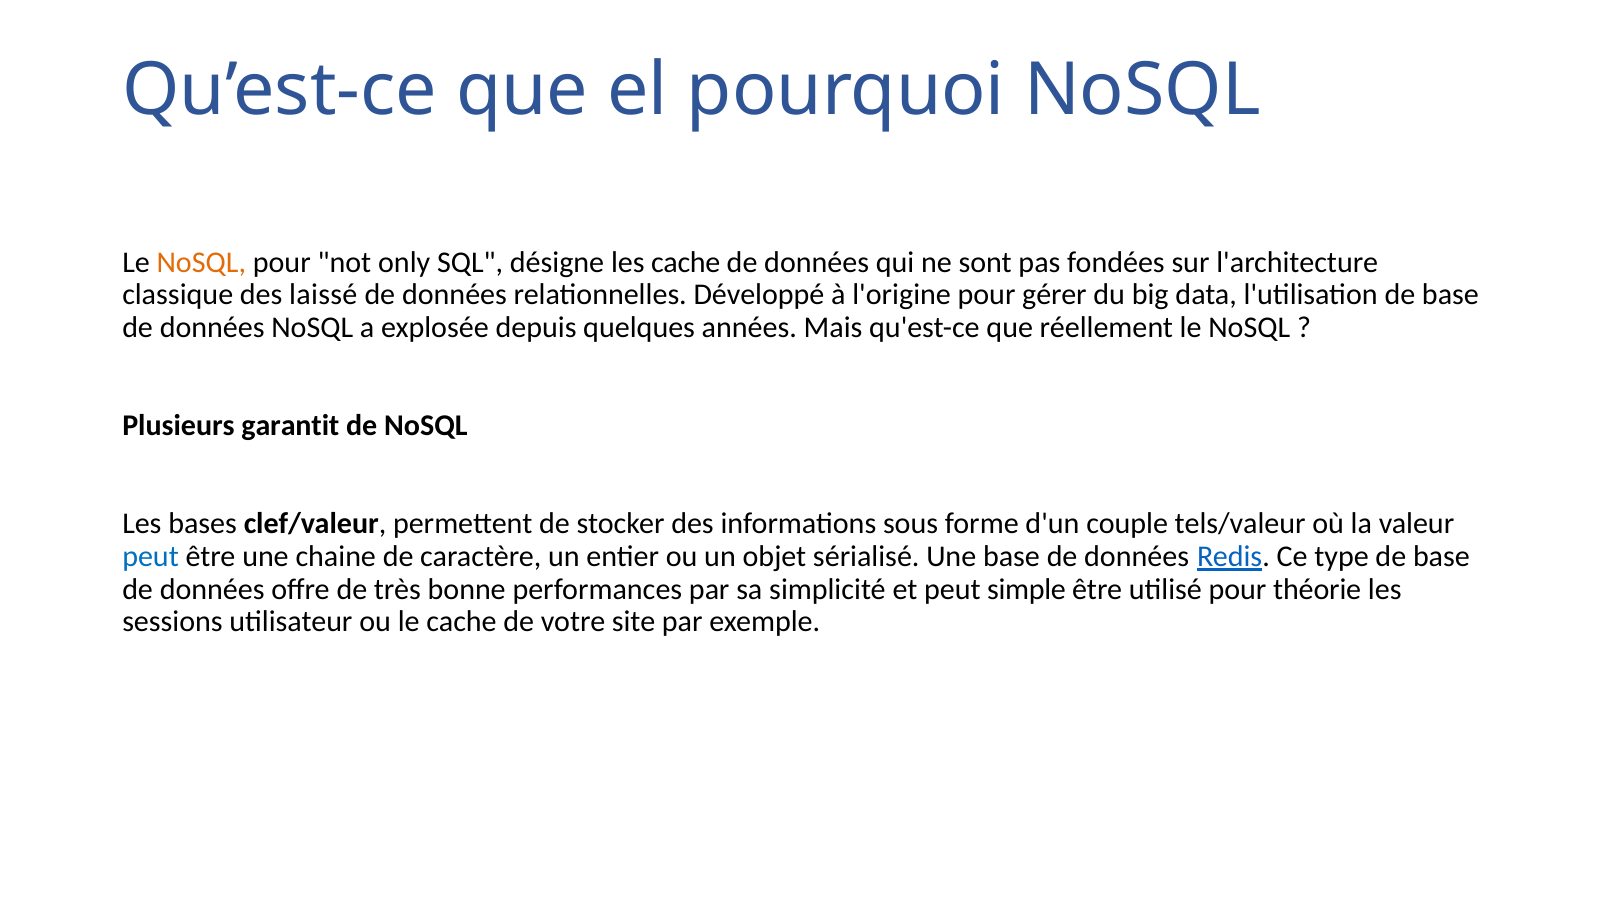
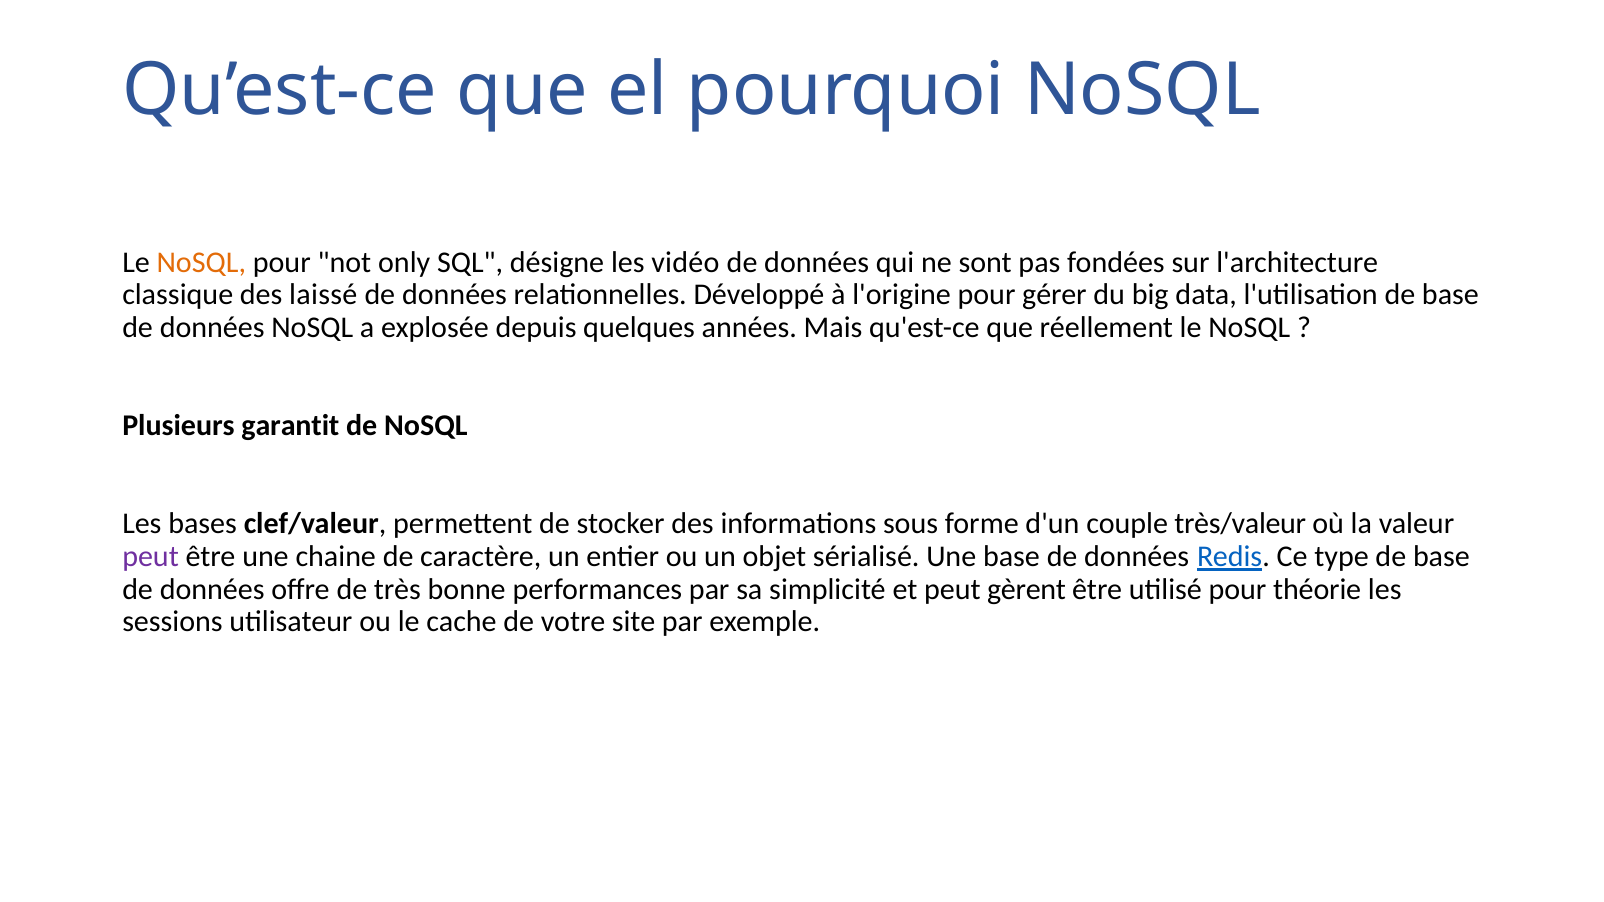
les cache: cache -> vidéo (685, 262)
tels/valeur: tels/valeur -> très/valeur (1240, 524)
peut colour: blue -> purple (151, 557)
simple: simple -> gèrent (1027, 590)
